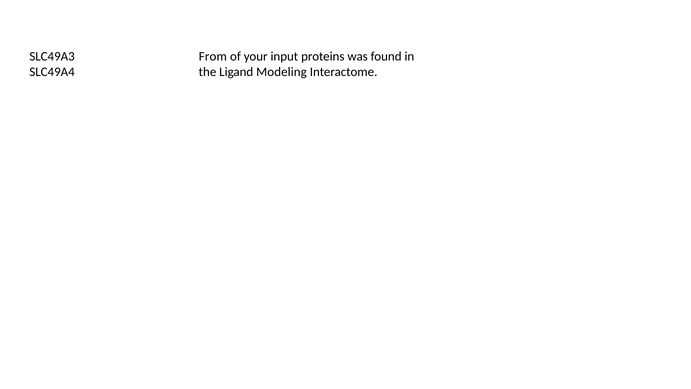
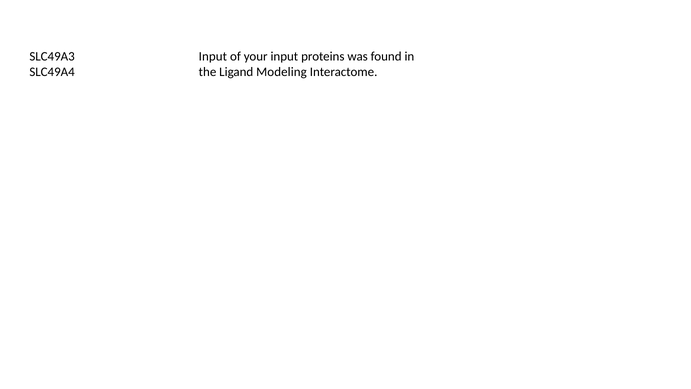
From: From -> Input (213, 56)
